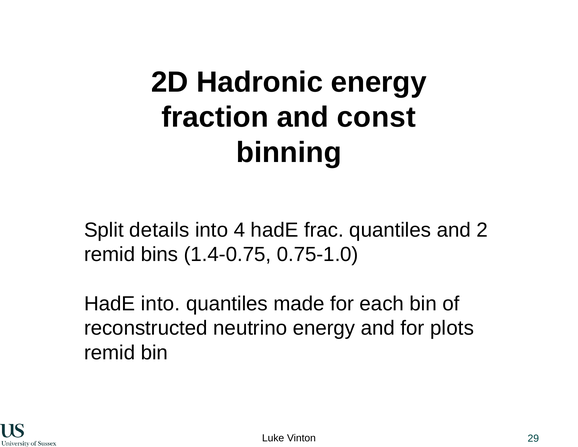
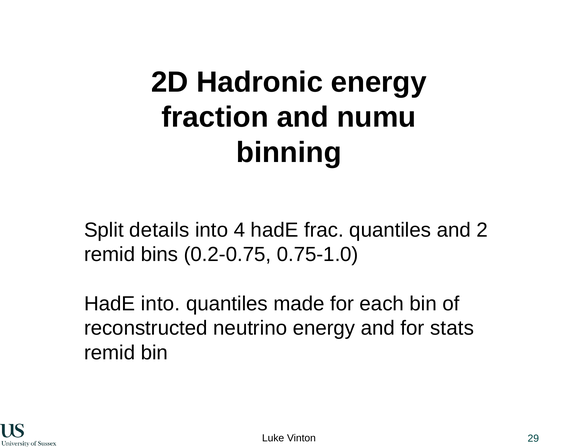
const: const -> numu (376, 117)
1.4-0.75: 1.4-0.75 -> 0.2-0.75 (227, 255)
plots: plots -> stats (452, 328)
